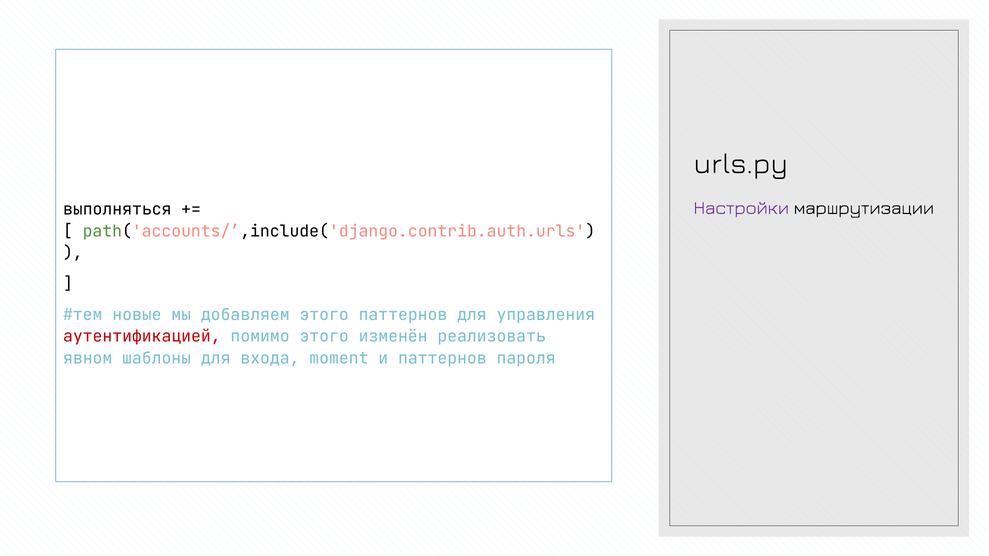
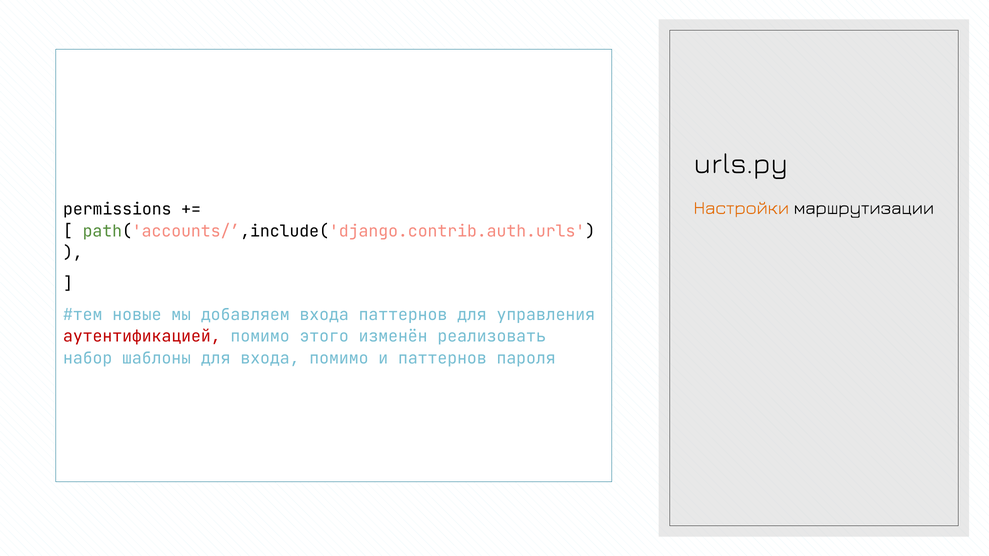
Настройки colour: purple -> orange (741, 208)
выполняться: выполняться -> permissions (117, 210)
добавляем этого: этого -> входа (324, 315)
явном: явном -> набор (88, 358)
входа moment: moment -> помимо (339, 358)
